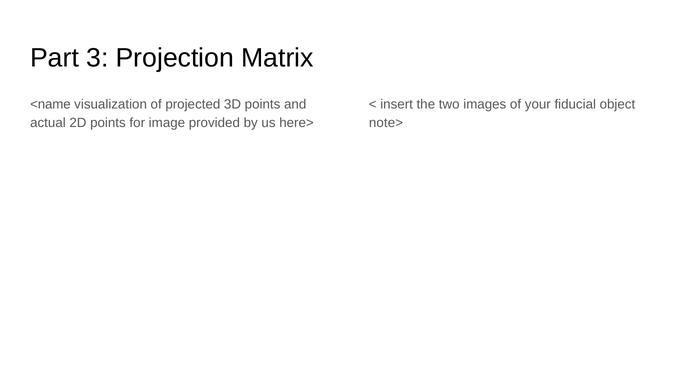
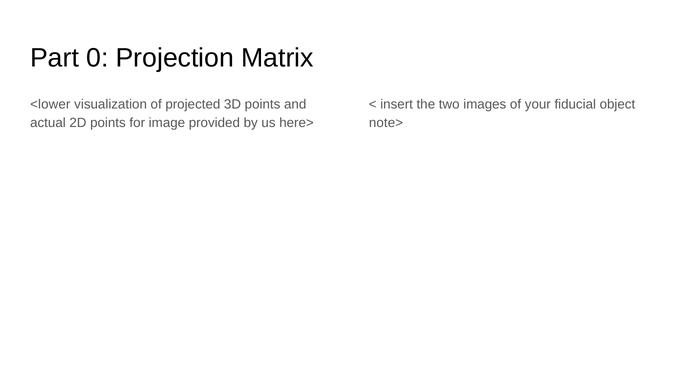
3: 3 -> 0 (97, 58)
<name: <name -> <lower (50, 104)
